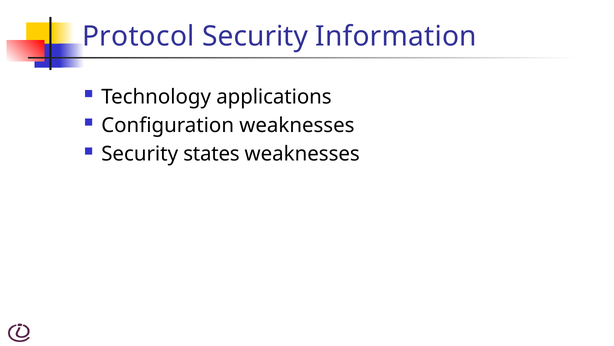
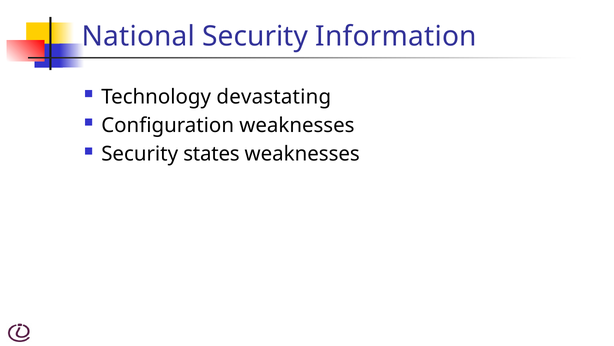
Protocol: Protocol -> National (138, 36)
applications: applications -> devastating (274, 97)
